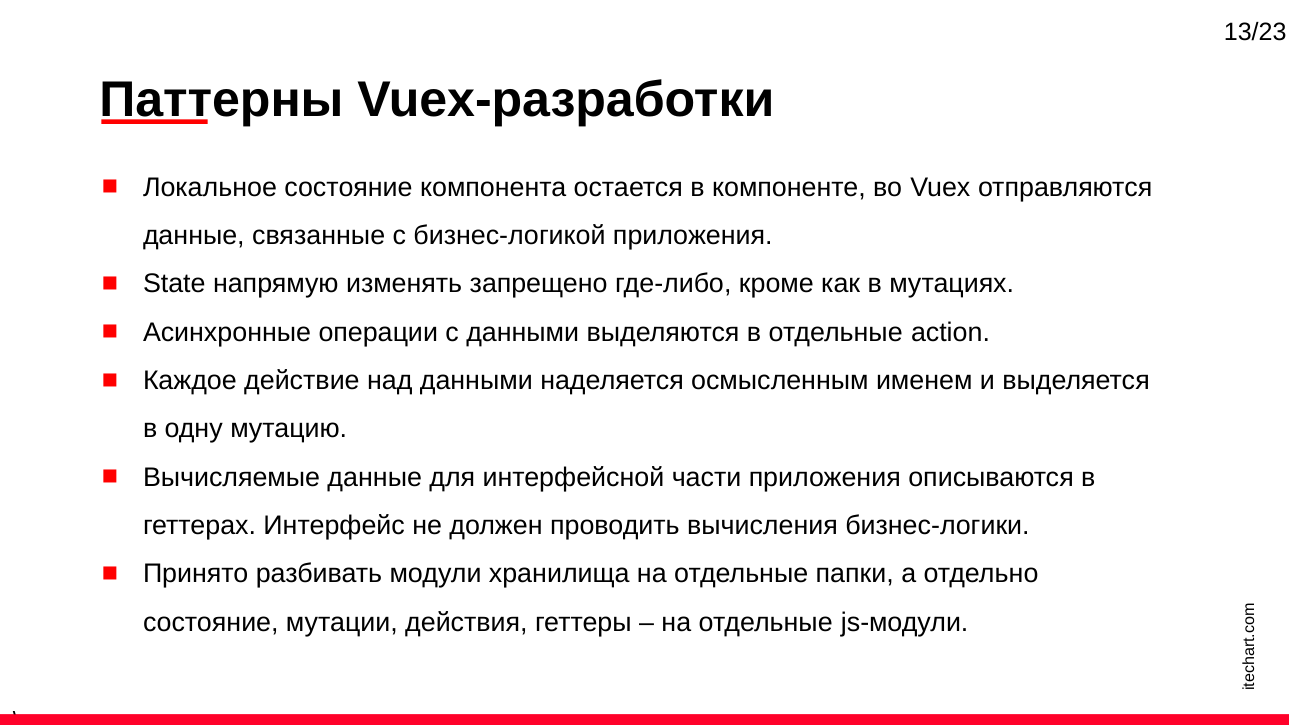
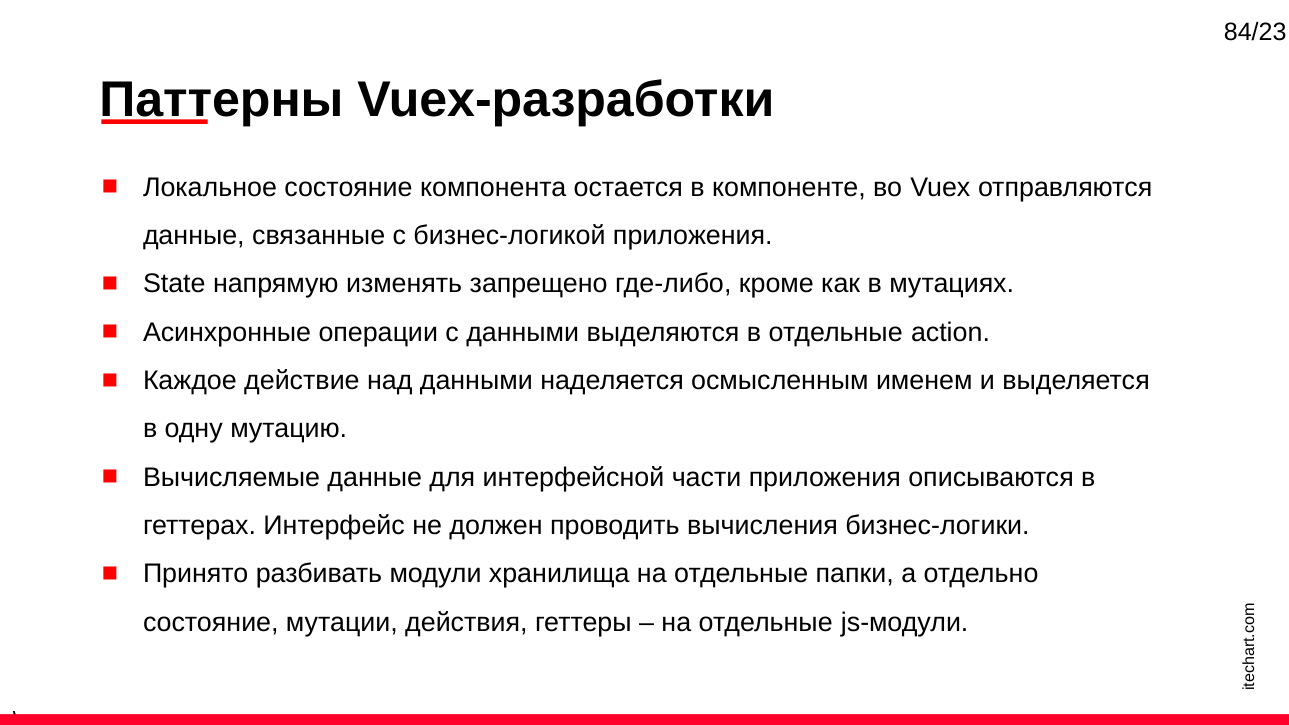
13/23: 13/23 -> 84/23 (1255, 32)
